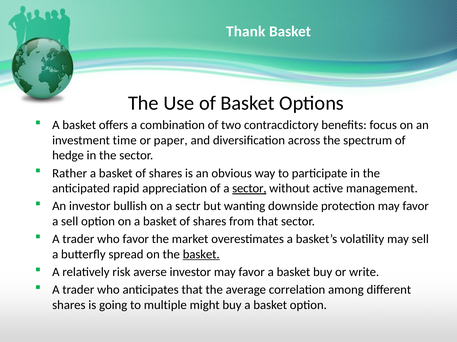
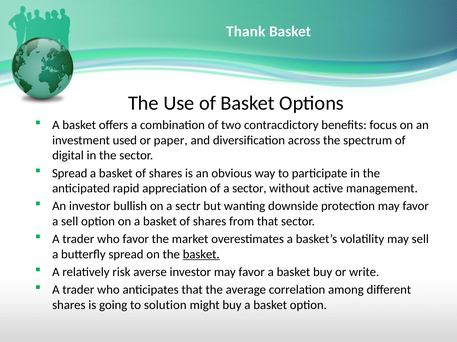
time: time -> used (125, 141)
hedge: hedge -> digital (68, 156)
Rather: Rather -> Spread (70, 174)
sector underline: present -> none (249, 189)
multiple: multiple -> solution (165, 306)
